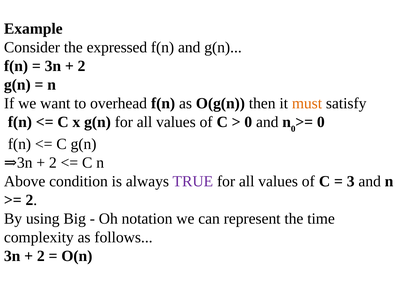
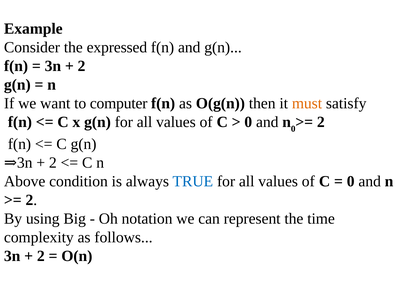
overhead: overhead -> computer (119, 103)
0: 0 -> 2 (321, 122)
TRUE colour: purple -> blue (193, 181)
3: 3 -> 0 (351, 181)
